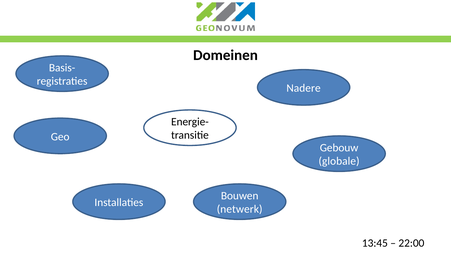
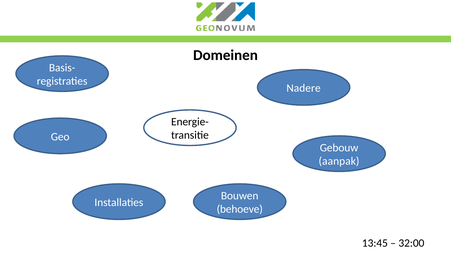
globale: globale -> aanpak (339, 161)
netwerk: netwerk -> behoeve (240, 209)
22:00: 22:00 -> 32:00 (411, 243)
